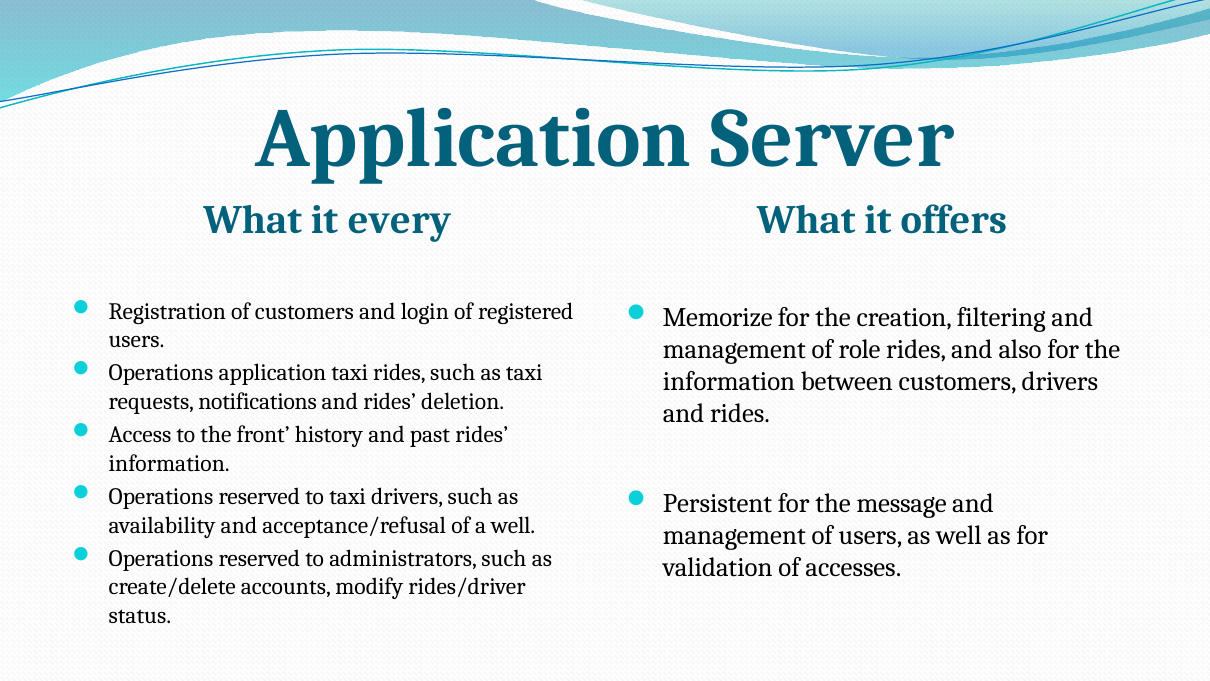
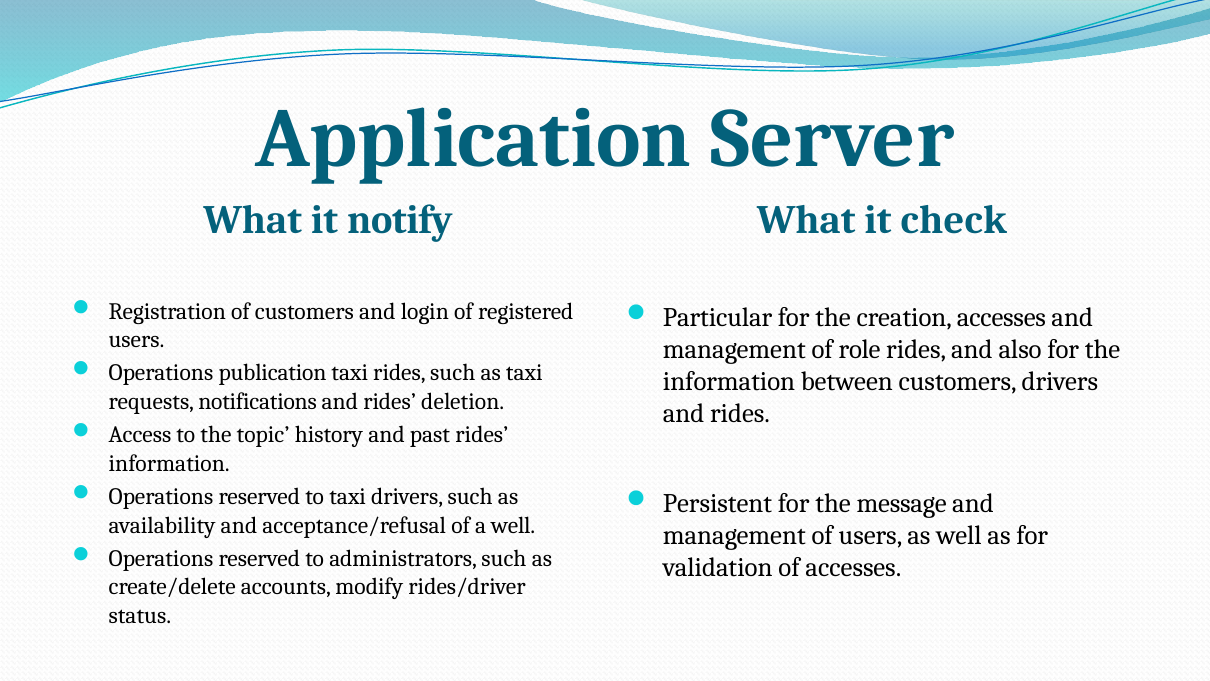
every: every -> notify (400, 220)
offers: offers -> check (954, 220)
Memorize: Memorize -> Particular (718, 317)
creation filtering: filtering -> accesses (1001, 317)
Operations application: application -> publication (272, 373)
front: front -> topic (263, 435)
